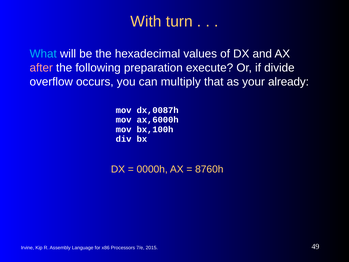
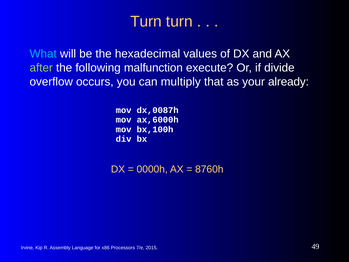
With: With -> Turn (146, 21)
after colour: pink -> light green (41, 68)
preparation: preparation -> malfunction (153, 68)
